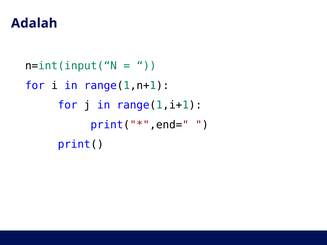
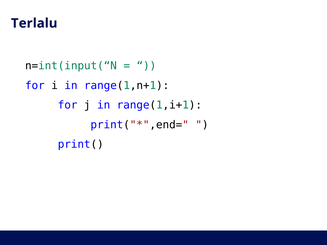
Adalah: Adalah -> Terlalu (34, 23)
